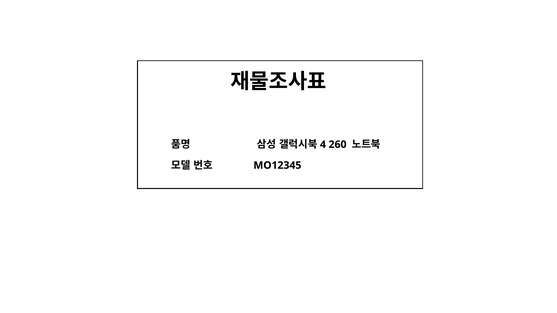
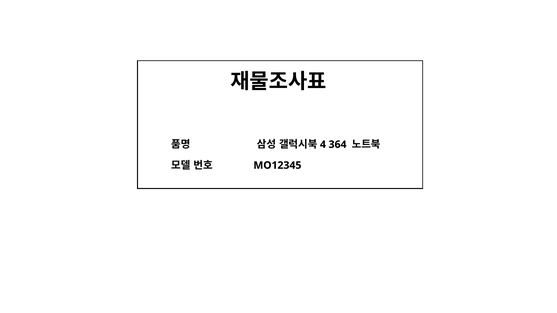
260: 260 -> 364 (338, 145)
